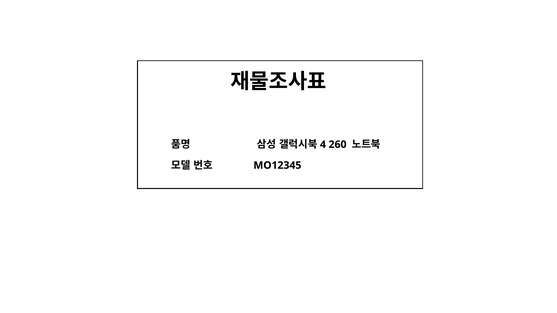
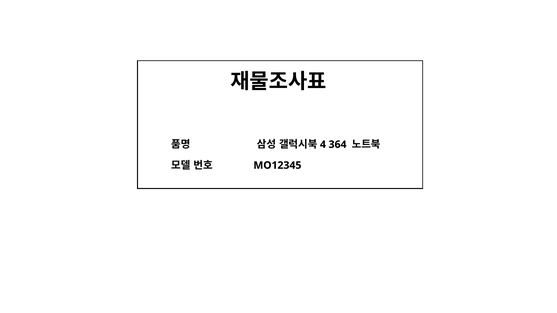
260: 260 -> 364 (338, 145)
